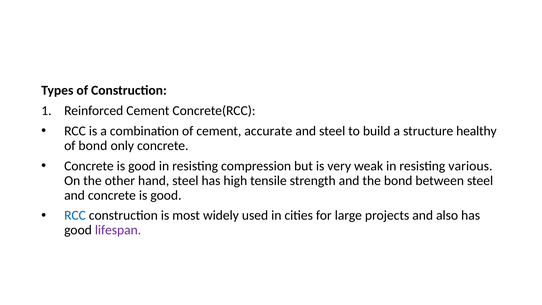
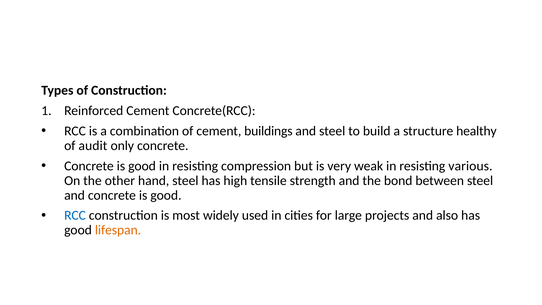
accurate: accurate -> buildings (268, 131)
of bond: bond -> audit (93, 146)
lifespan colour: purple -> orange (118, 230)
